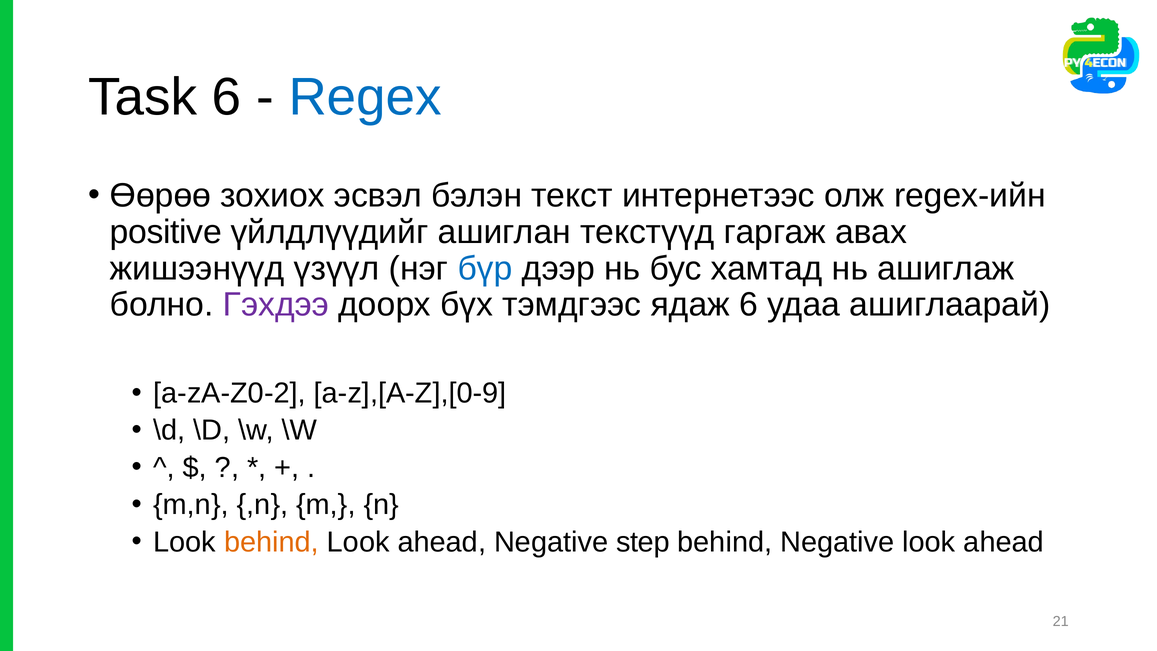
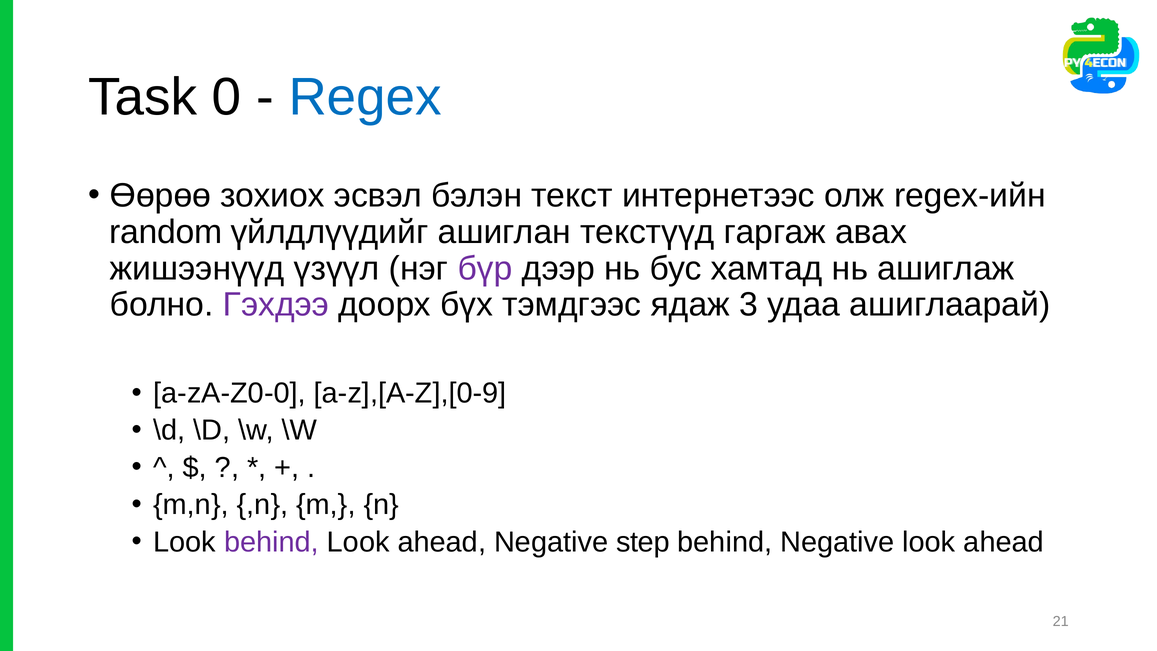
Task 6: 6 -> 0 (227, 97)
positive: positive -> random (166, 232)
бүр colour: blue -> purple (485, 268)
ядаж 6: 6 -> 3 (748, 305)
a-zA-Z0-2: a-zA-Z0-2 -> a-zA-Z0-0 (230, 393)
behind colour: orange -> purple (271, 542)
